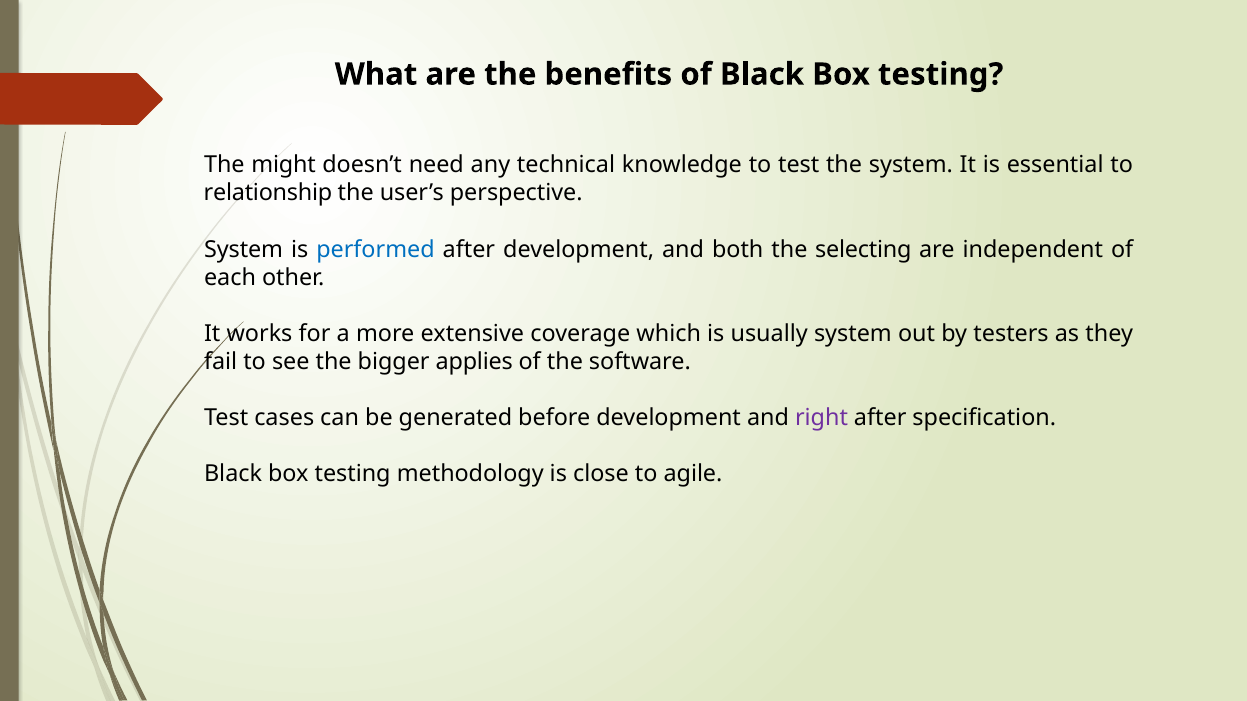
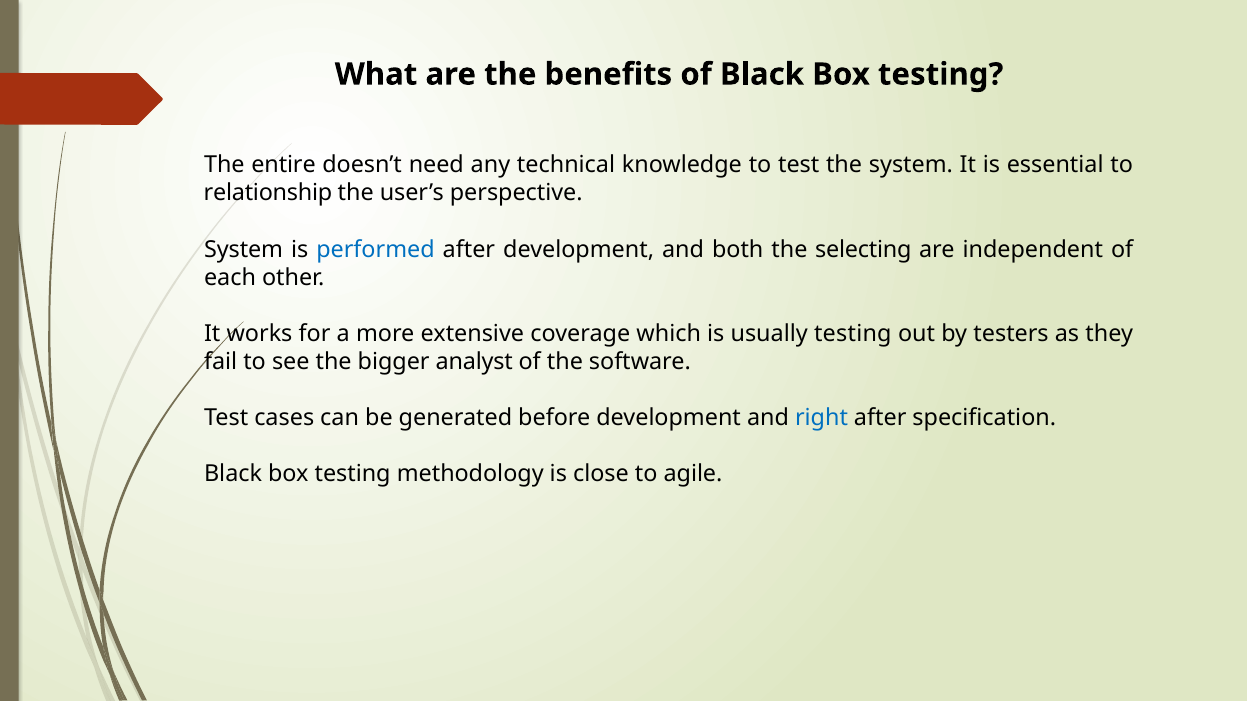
might: might -> entire (284, 165)
usually system: system -> testing (853, 334)
applies: applies -> analyst (474, 362)
right colour: purple -> blue (821, 418)
